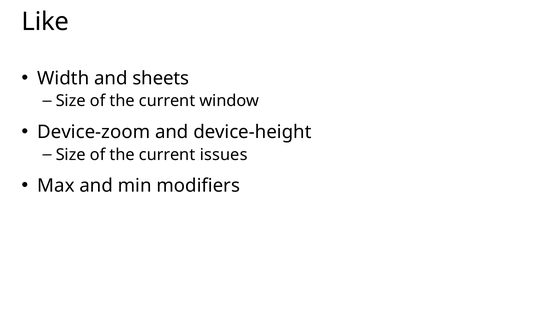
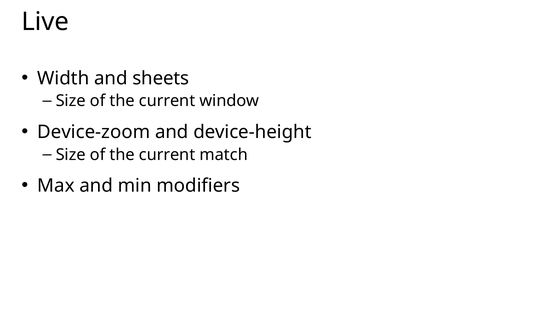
Like: Like -> Live (45, 22)
issues: issues -> match (224, 155)
